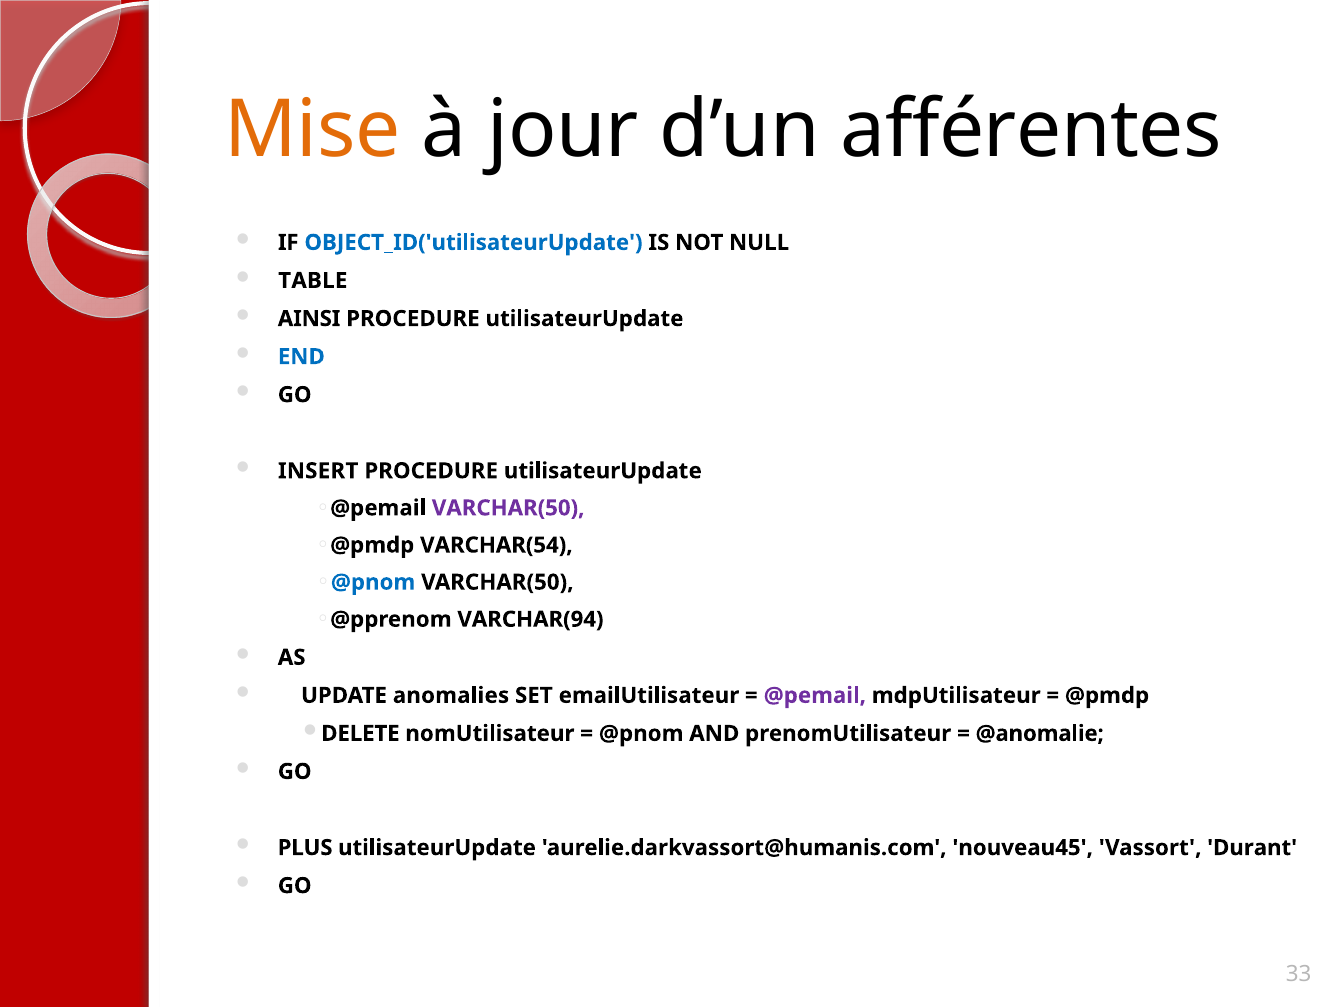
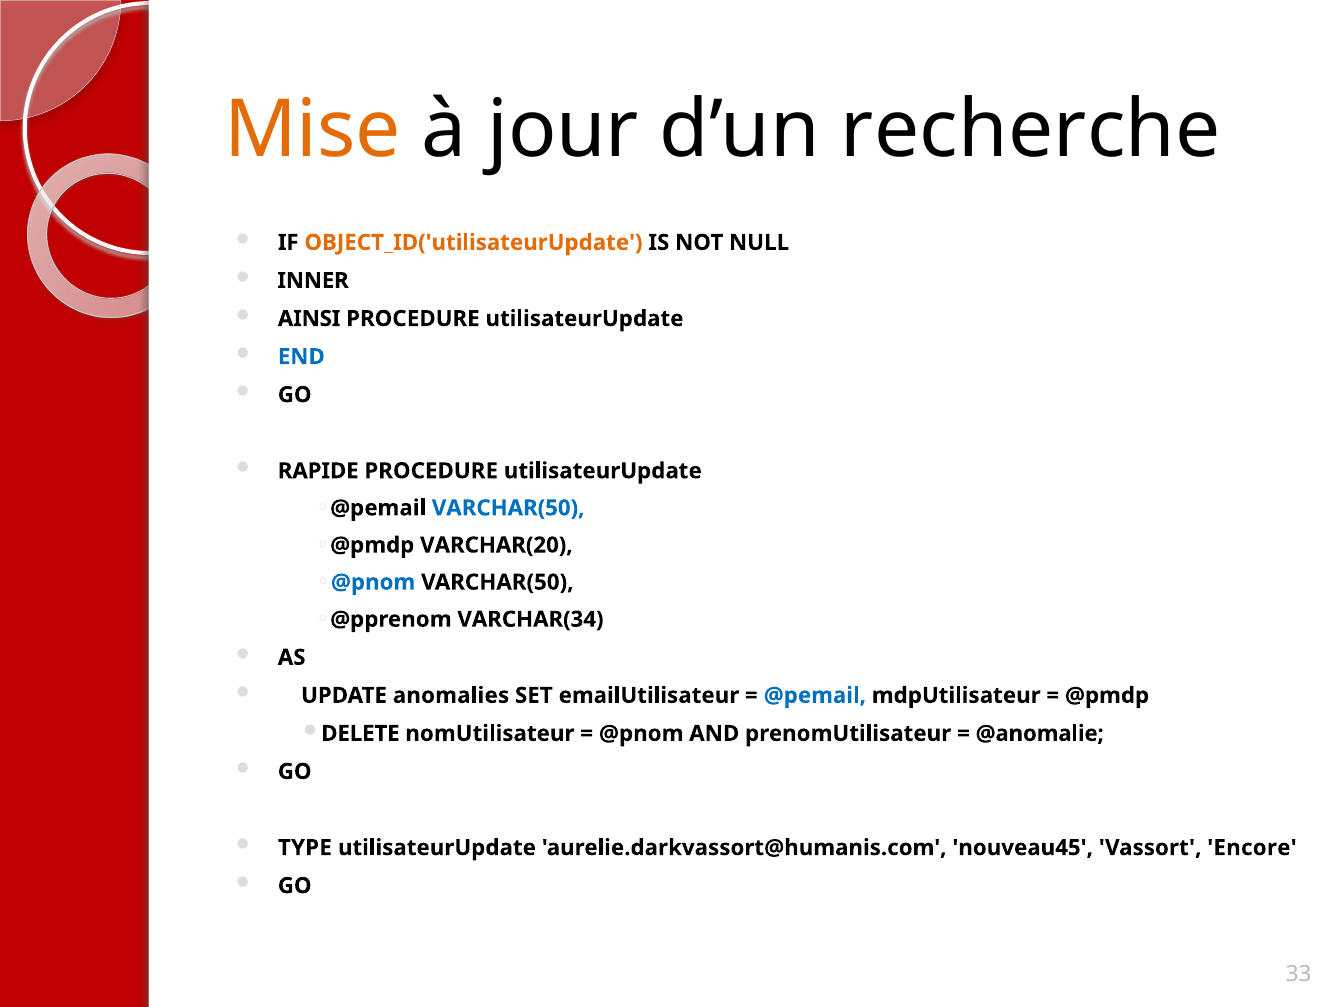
afférentes: afférentes -> recherche (1031, 130)
OBJECT_ID('utilisateurUpdate colour: blue -> orange (473, 243)
TABLE: TABLE -> INNER (313, 281)
INSERT: INSERT -> RAPIDE (318, 471)
VARCHAR(50 colour: purple -> blue (508, 508)
VARCHAR(54: VARCHAR(54 -> VARCHAR(20 (496, 545)
VARCHAR(94: VARCHAR(94 -> VARCHAR(34 (530, 619)
@pemail colour: purple -> blue (815, 696)
PLUS: PLUS -> TYPE (305, 848)
Durant: Durant -> Encore (1252, 848)
